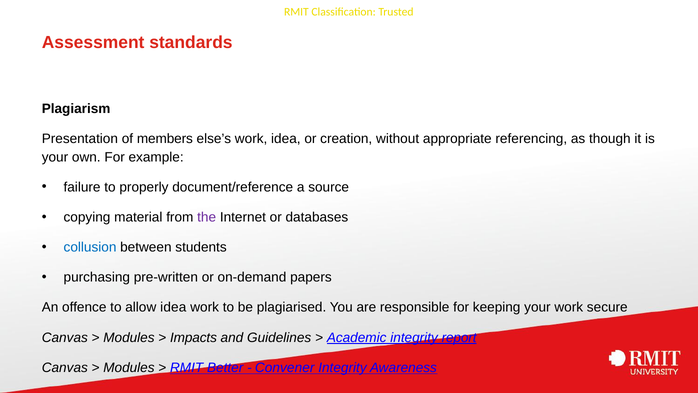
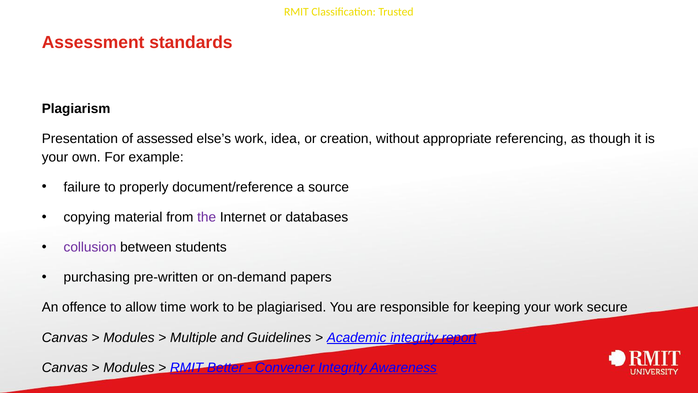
members: members -> assessed (165, 139)
collusion colour: blue -> purple (90, 247)
allow idea: idea -> time (173, 307)
Impacts: Impacts -> Multiple (193, 337)
